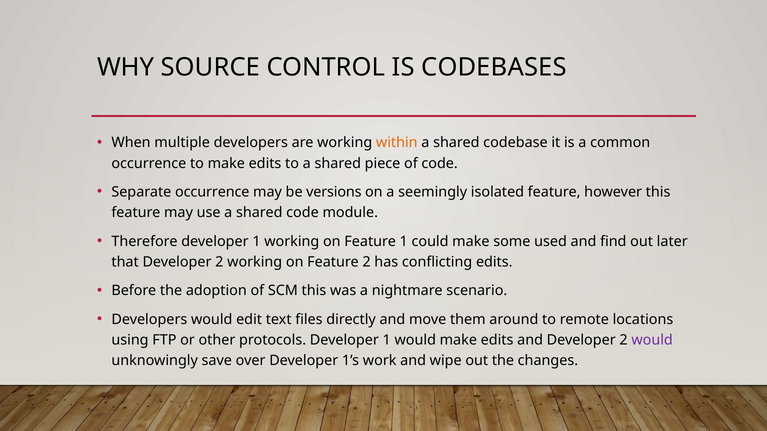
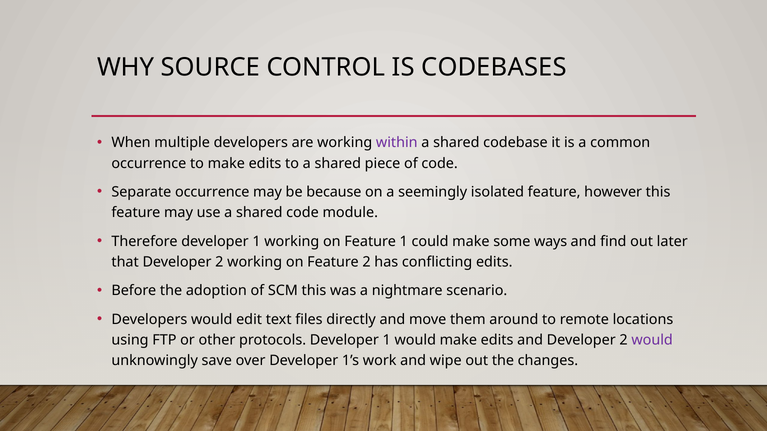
within colour: orange -> purple (397, 143)
versions: versions -> because (334, 192)
used: used -> ways (551, 242)
